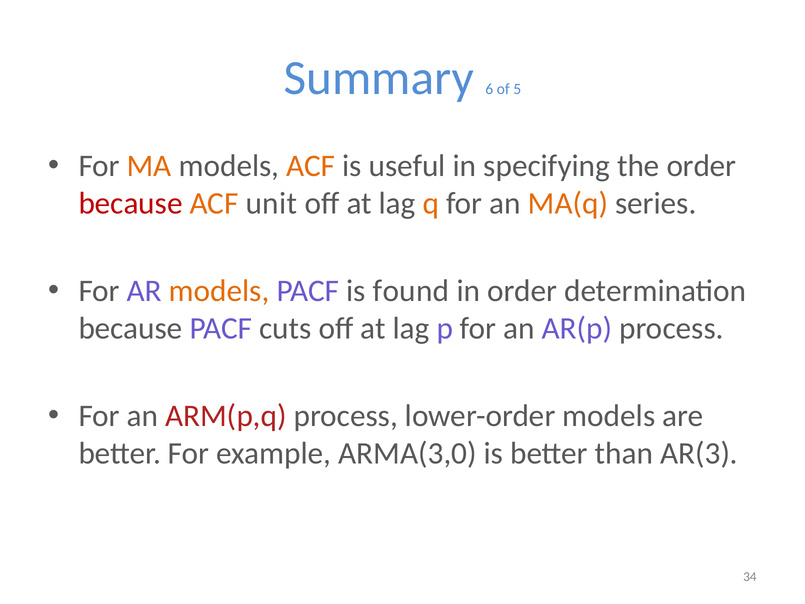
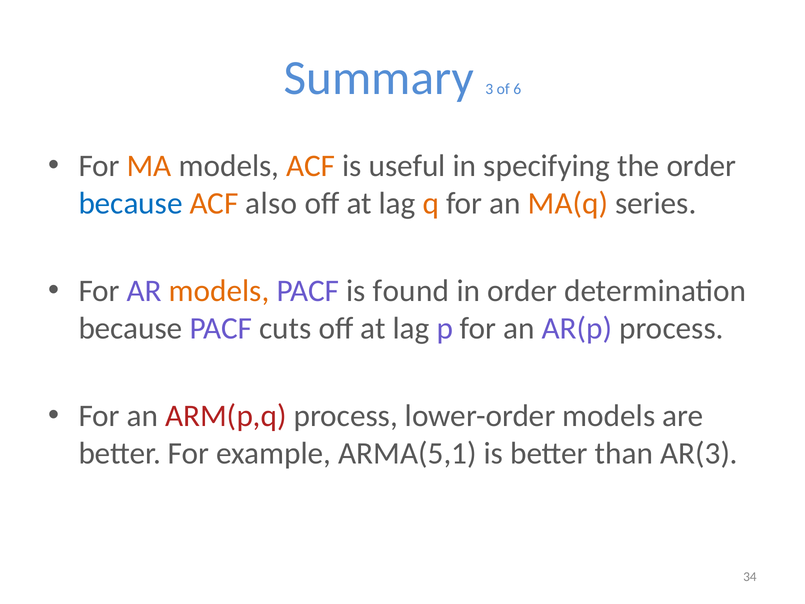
6: 6 -> 3 (489, 89)
5: 5 -> 6 (517, 89)
because colour: red -> blue (131, 203)
unit: unit -> also (271, 203)
ARMA(3,0: ARMA(3,0 -> ARMA(5,1 (407, 453)
